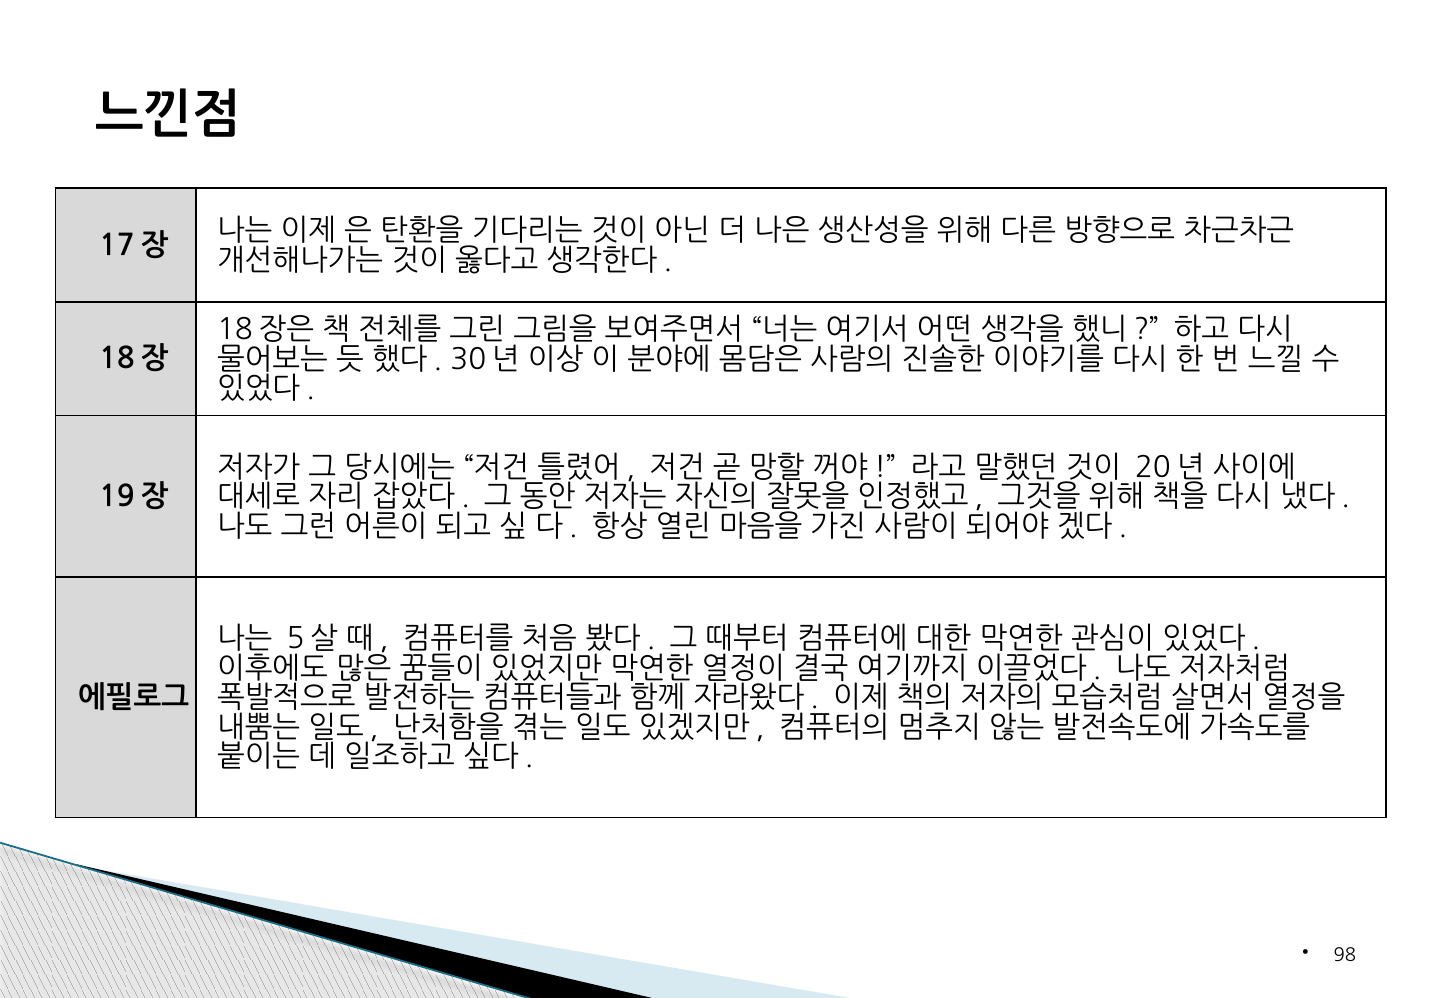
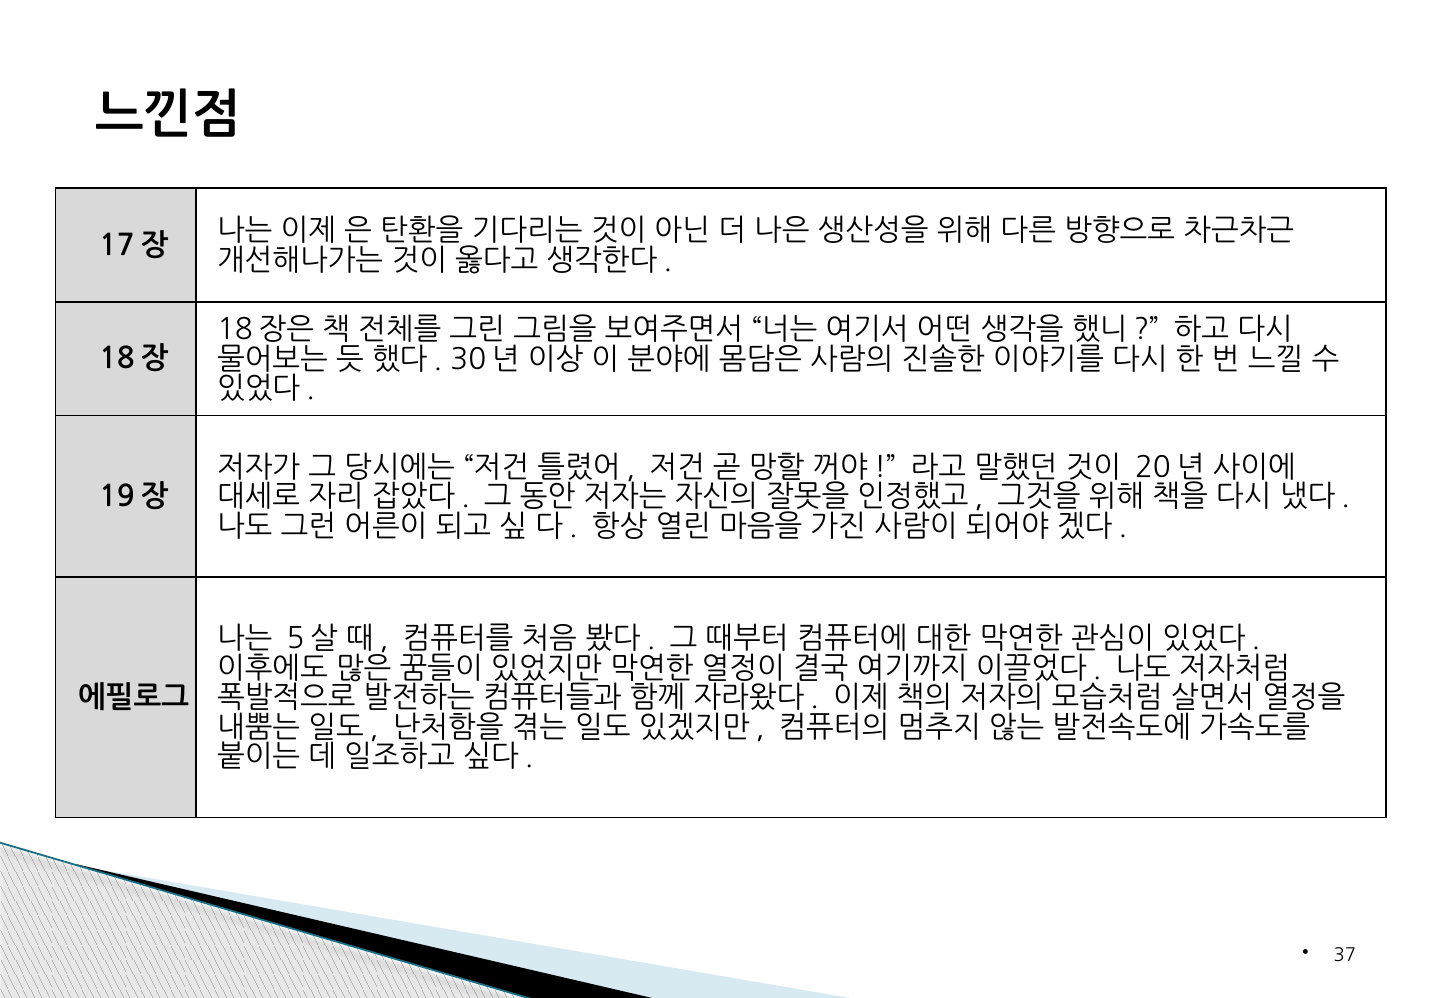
98: 98 -> 37 (1345, 955)
